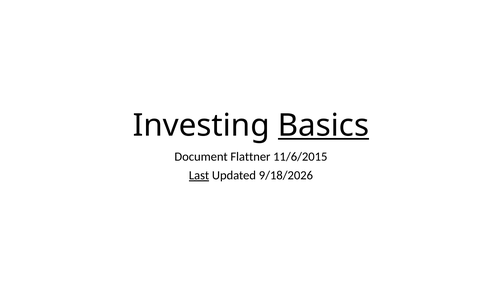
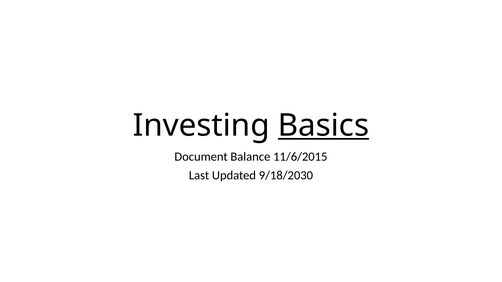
Flattner: Flattner -> Balance (250, 157)
Last underline: present -> none (199, 176)
9/18/2026: 9/18/2026 -> 9/18/2030 (286, 176)
